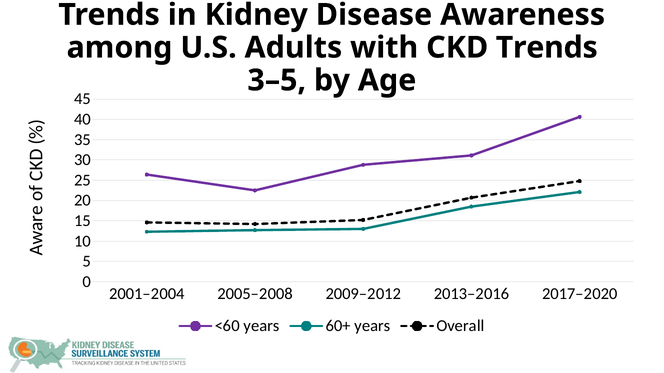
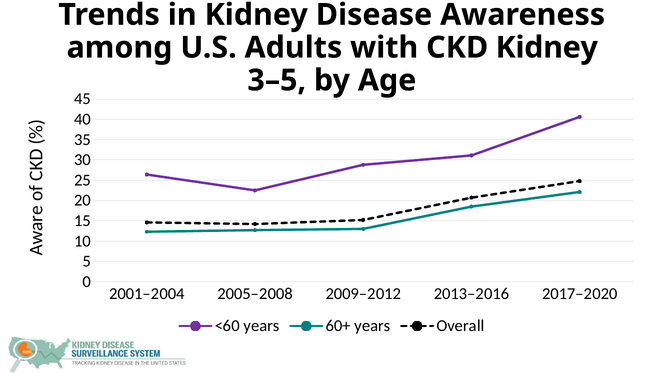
CKD Trends: Trends -> Kidney (547, 48)
